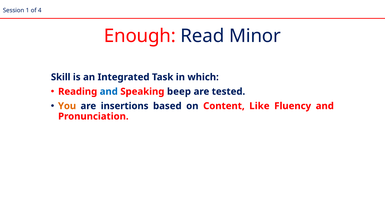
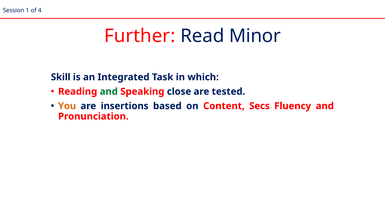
Enough: Enough -> Further (140, 36)
and colour: blue -> green (109, 91)
beep: beep -> close (179, 91)
Like: Like -> Secs (260, 106)
